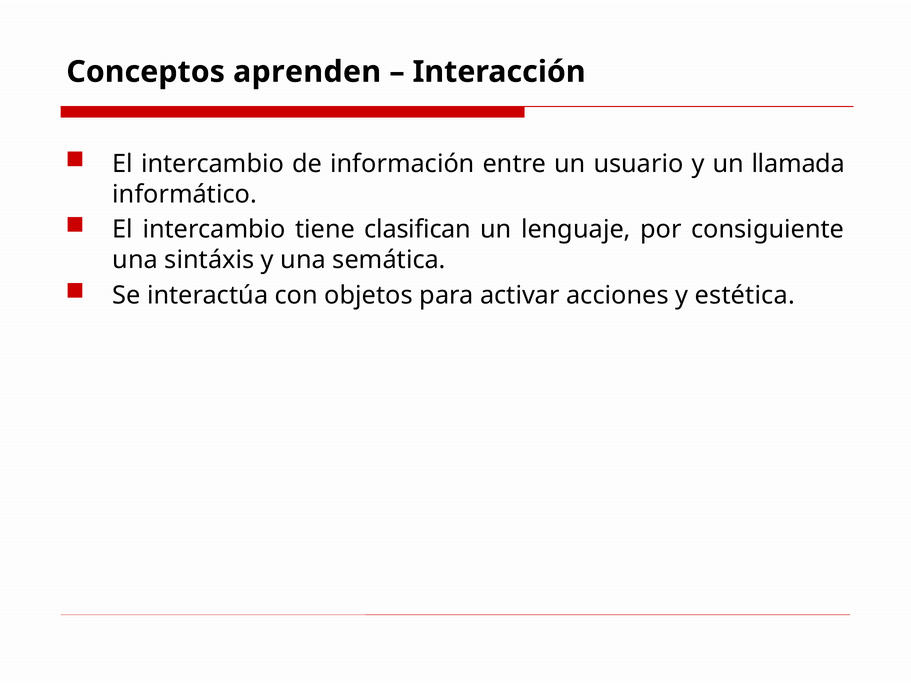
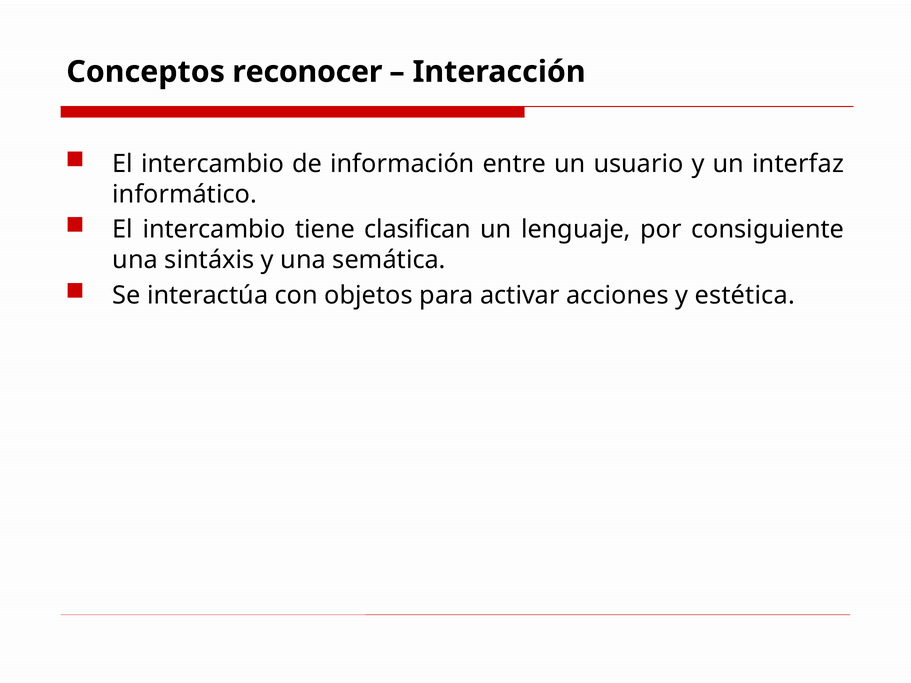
aprenden: aprenden -> reconocer (307, 72)
llamada: llamada -> interfaz (798, 164)
